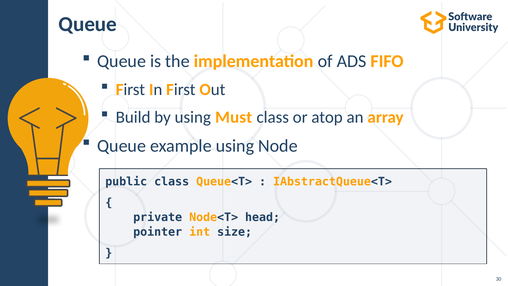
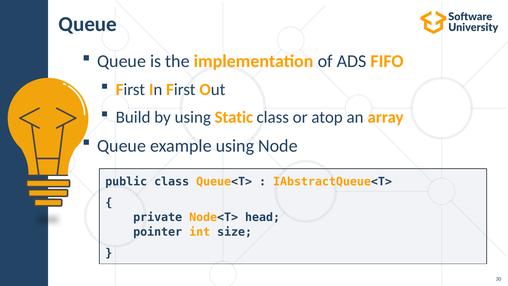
Must: Must -> Static (234, 117)
